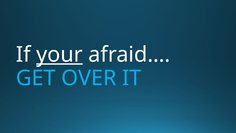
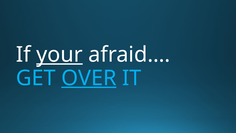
OVER underline: none -> present (89, 78)
